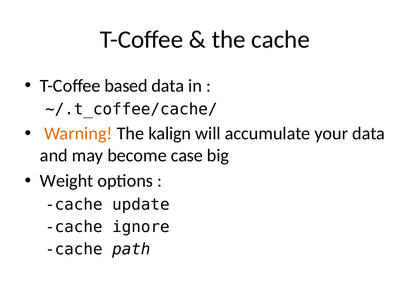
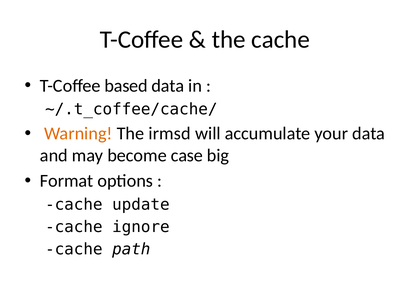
kalign: kalign -> irmsd (170, 134)
Weight: Weight -> Format (67, 181)
